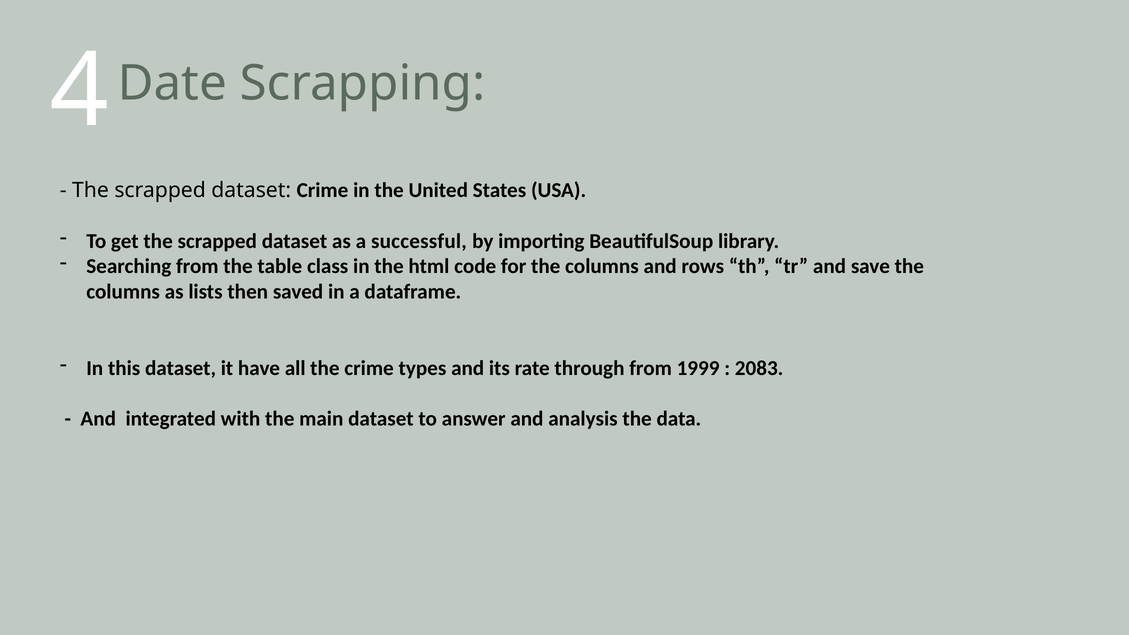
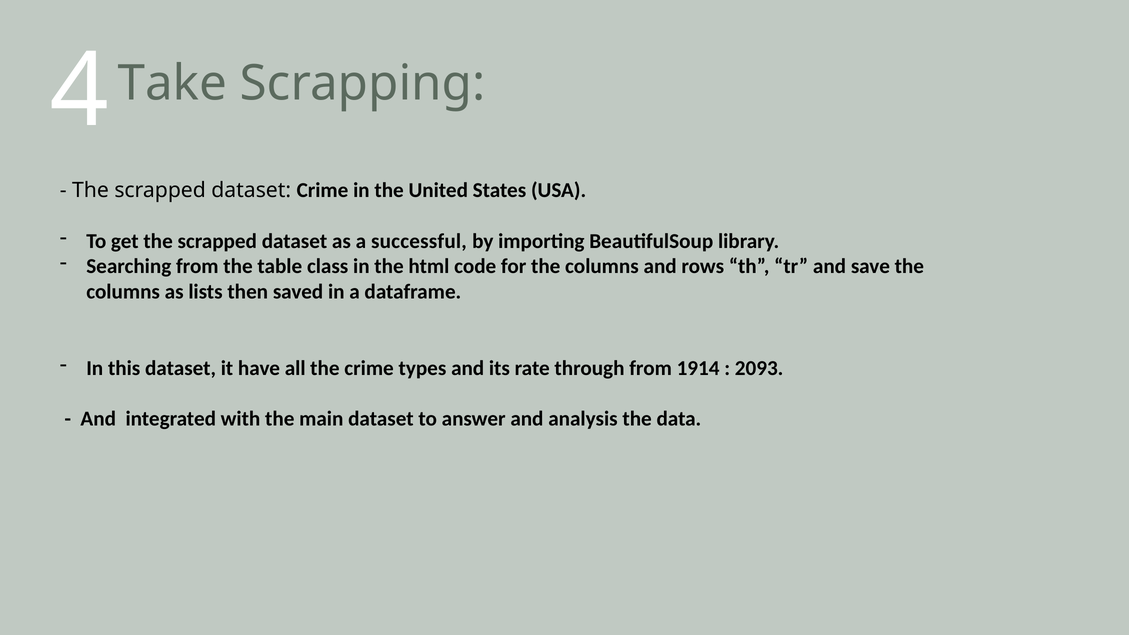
Date: Date -> Take (172, 83)
1999: 1999 -> 1914 (698, 368)
2083: 2083 -> 2093 (759, 368)
